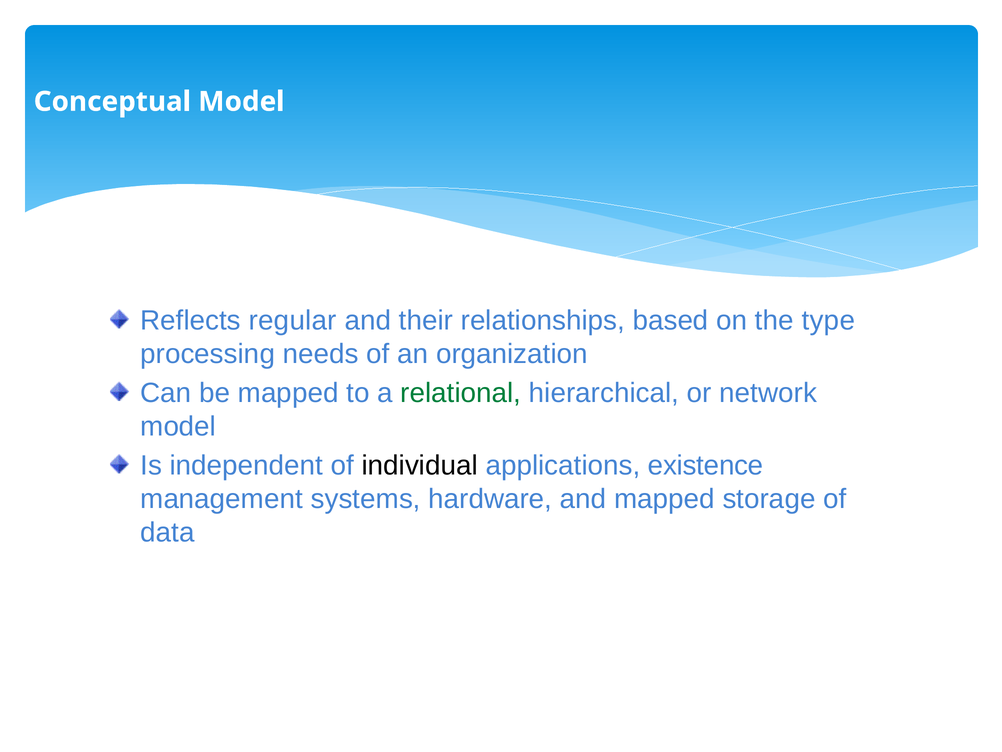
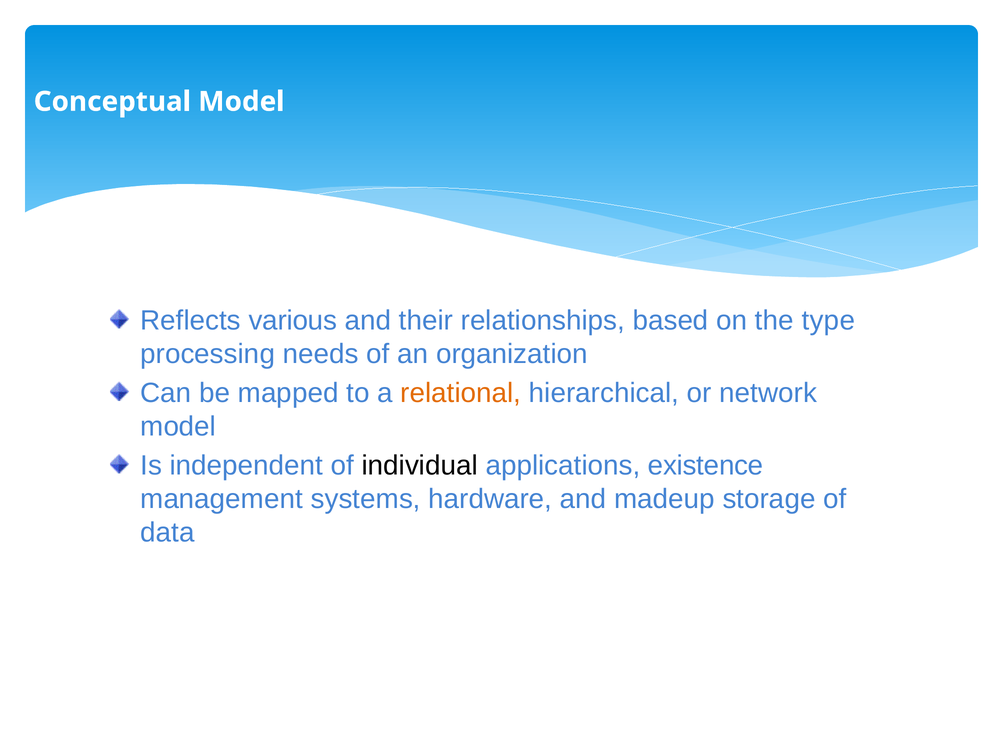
regular: regular -> various (293, 321)
relational colour: green -> orange (461, 393)
and mapped: mapped -> madeup (664, 499)
